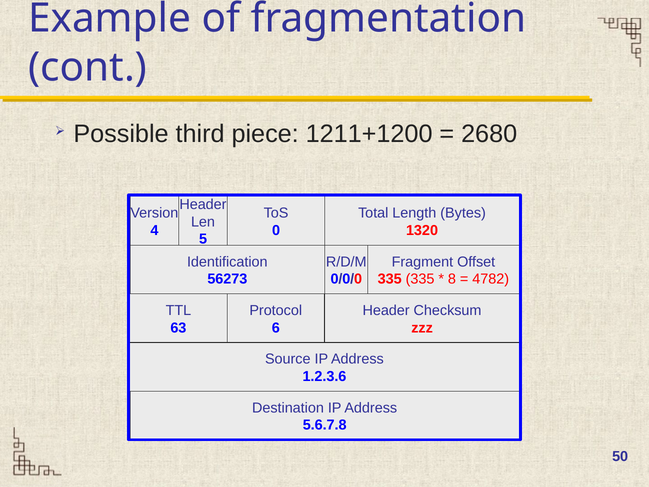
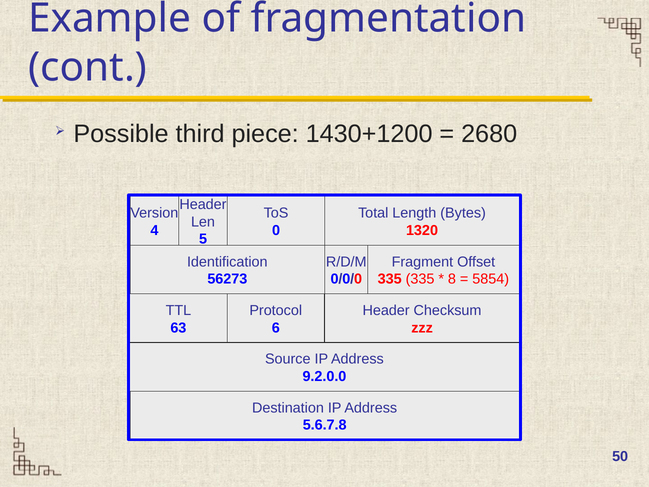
1211+1200: 1211+1200 -> 1430+1200 (369, 134)
4782: 4782 -> 5854 (491, 279)
1.2.3.6: 1.2.3.6 -> 9.2.0.0 (324, 376)
